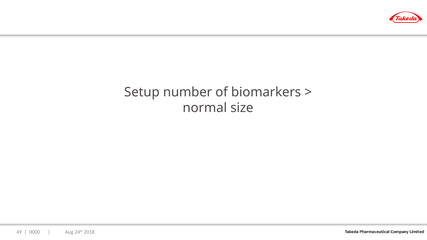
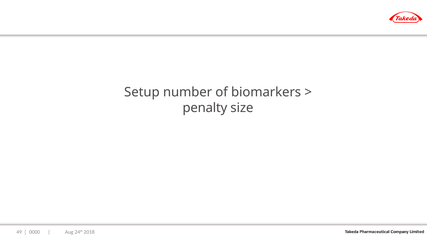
normal: normal -> penalty (205, 108)
